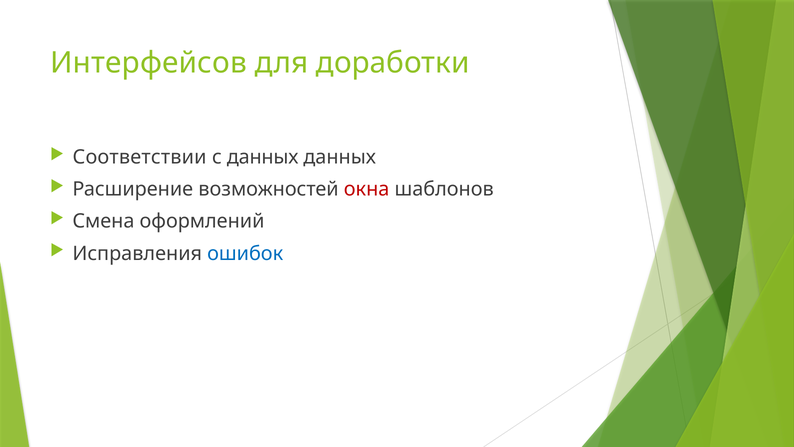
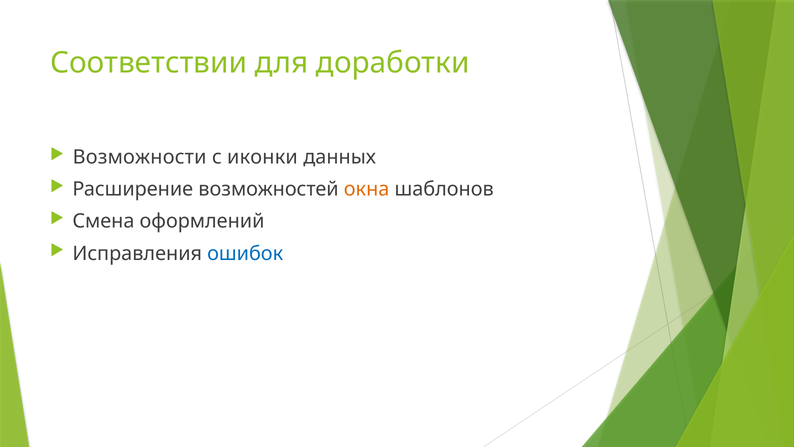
Интерфейсов: Интерфейсов -> Соответствии (149, 63)
Соответствии: Соответствии -> Возможности (140, 157)
с данных: данных -> иконки (262, 157)
окна colour: red -> orange (367, 189)
